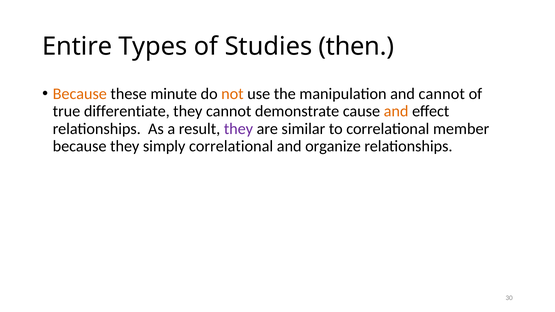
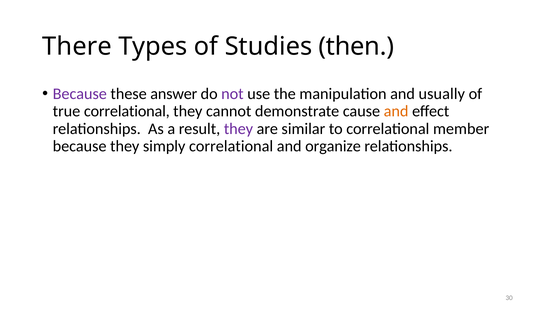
Entire: Entire -> There (77, 47)
Because colour: orange -> purple (80, 94)
minute: minute -> answer (174, 94)
not colour: orange -> purple (232, 94)
and cannot: cannot -> usually (442, 94)
true differentiate: differentiate -> correlational (127, 111)
